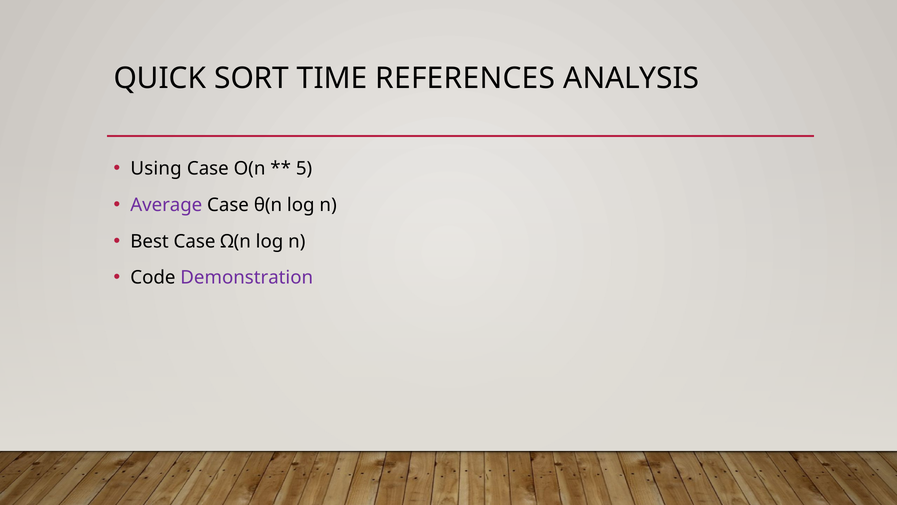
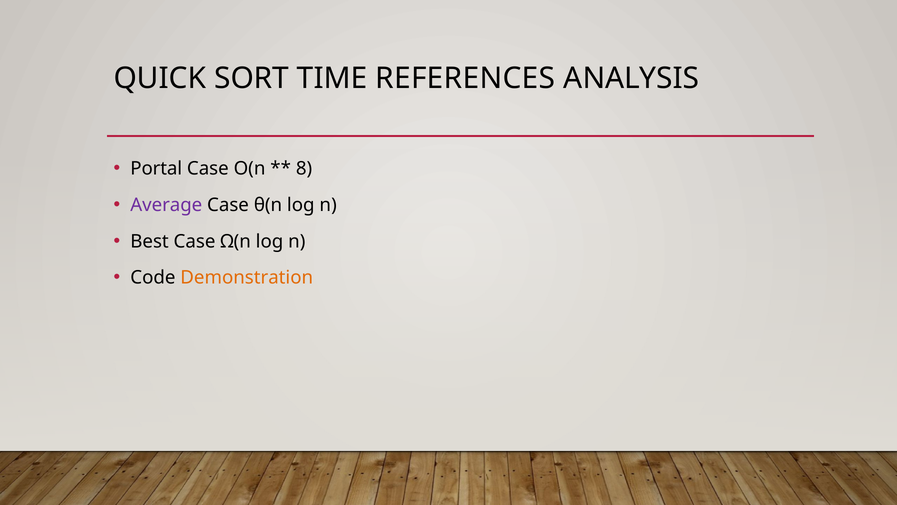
Using: Using -> Portal (156, 169)
5: 5 -> 8 (304, 169)
Demonstration colour: purple -> orange (247, 277)
